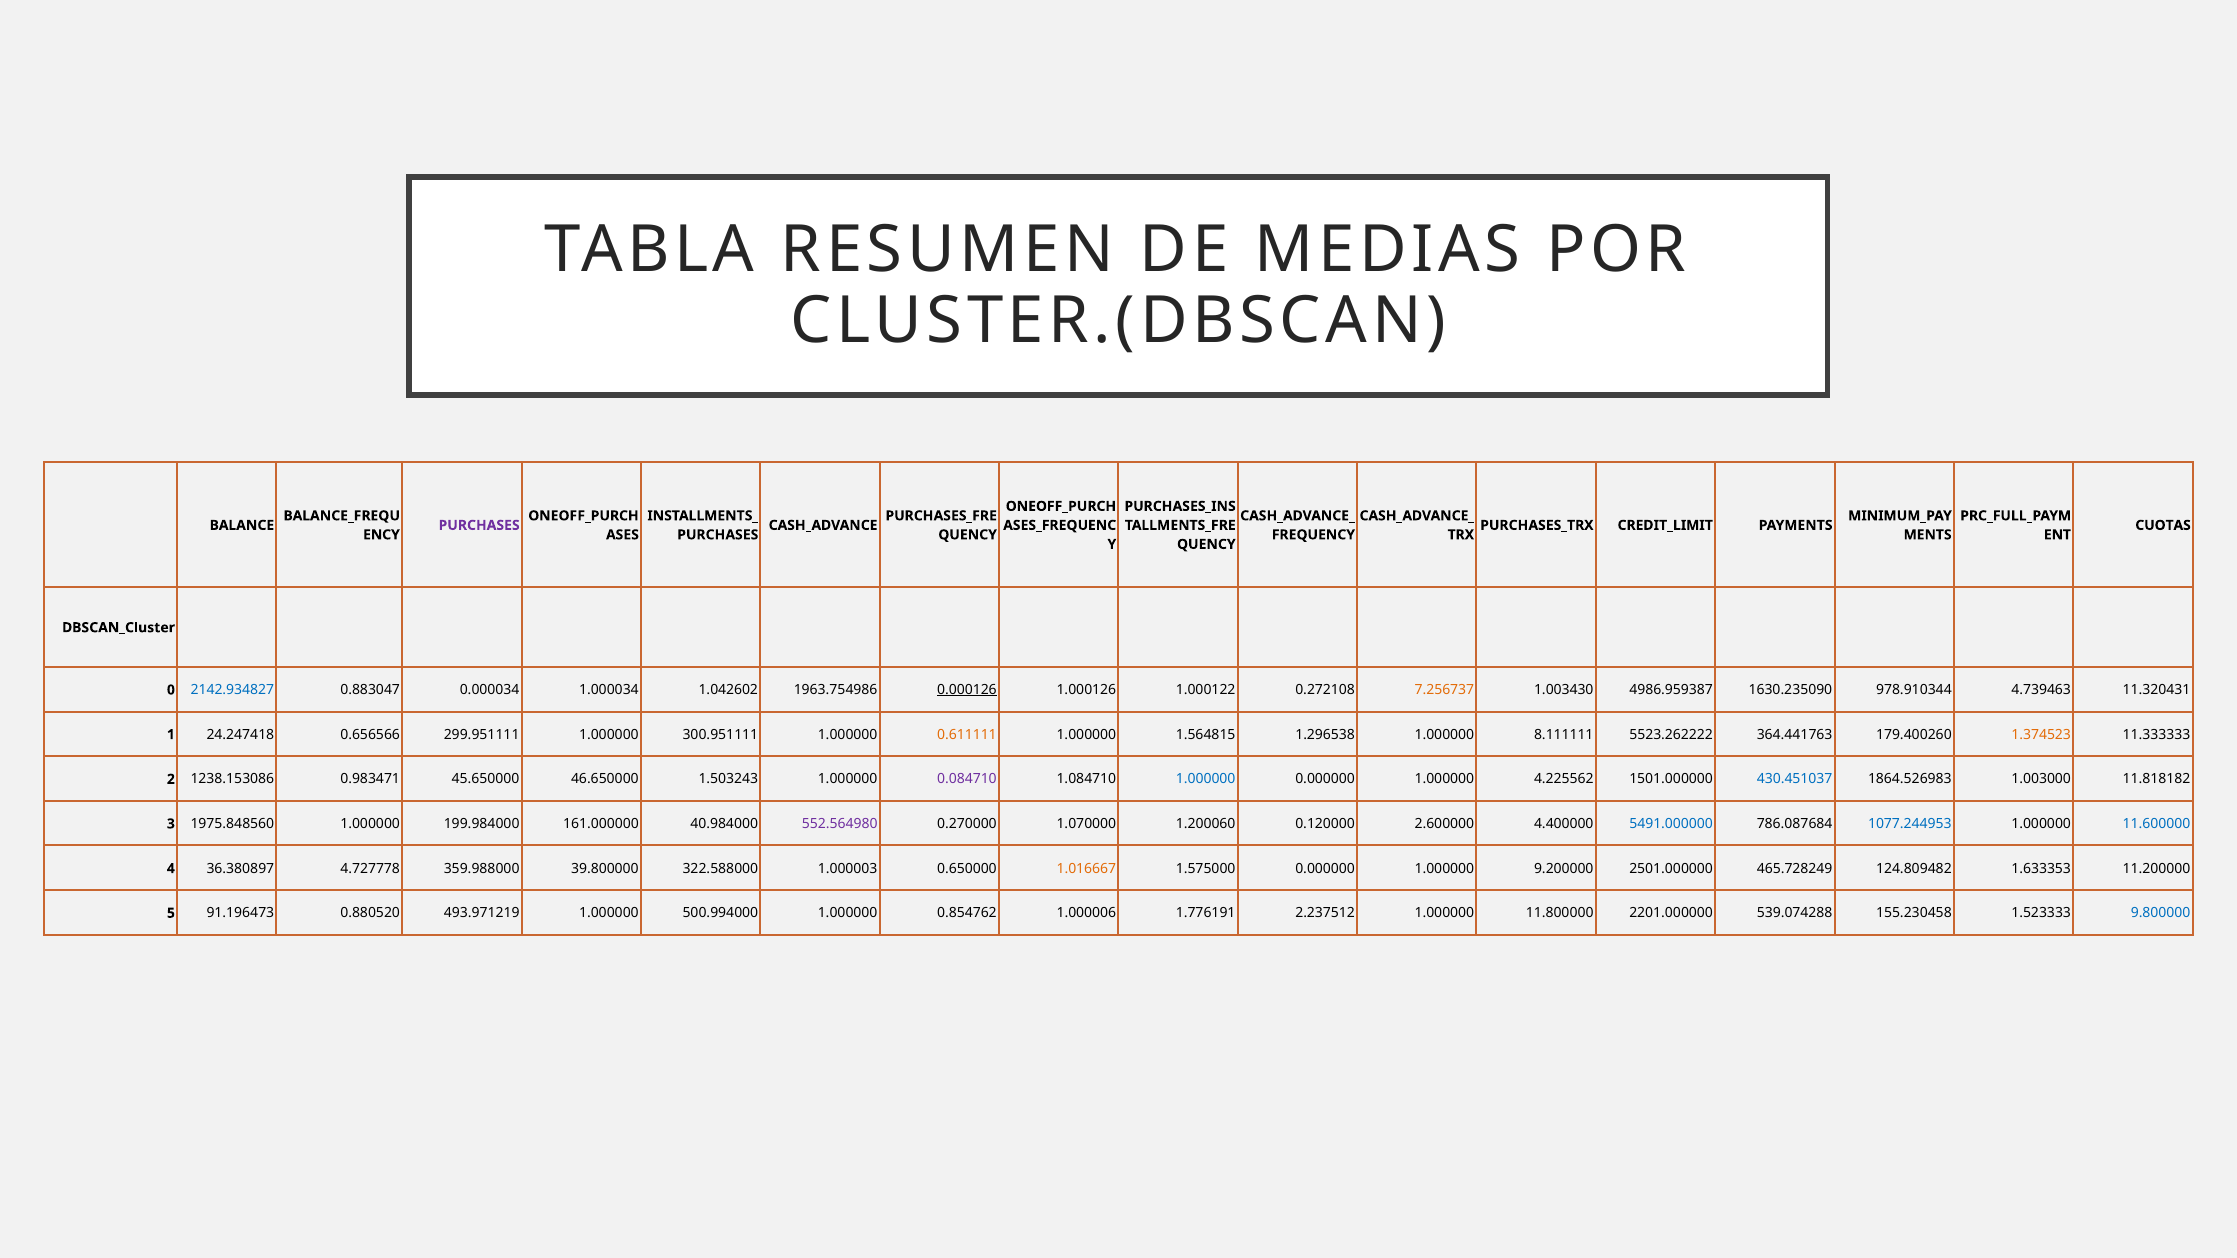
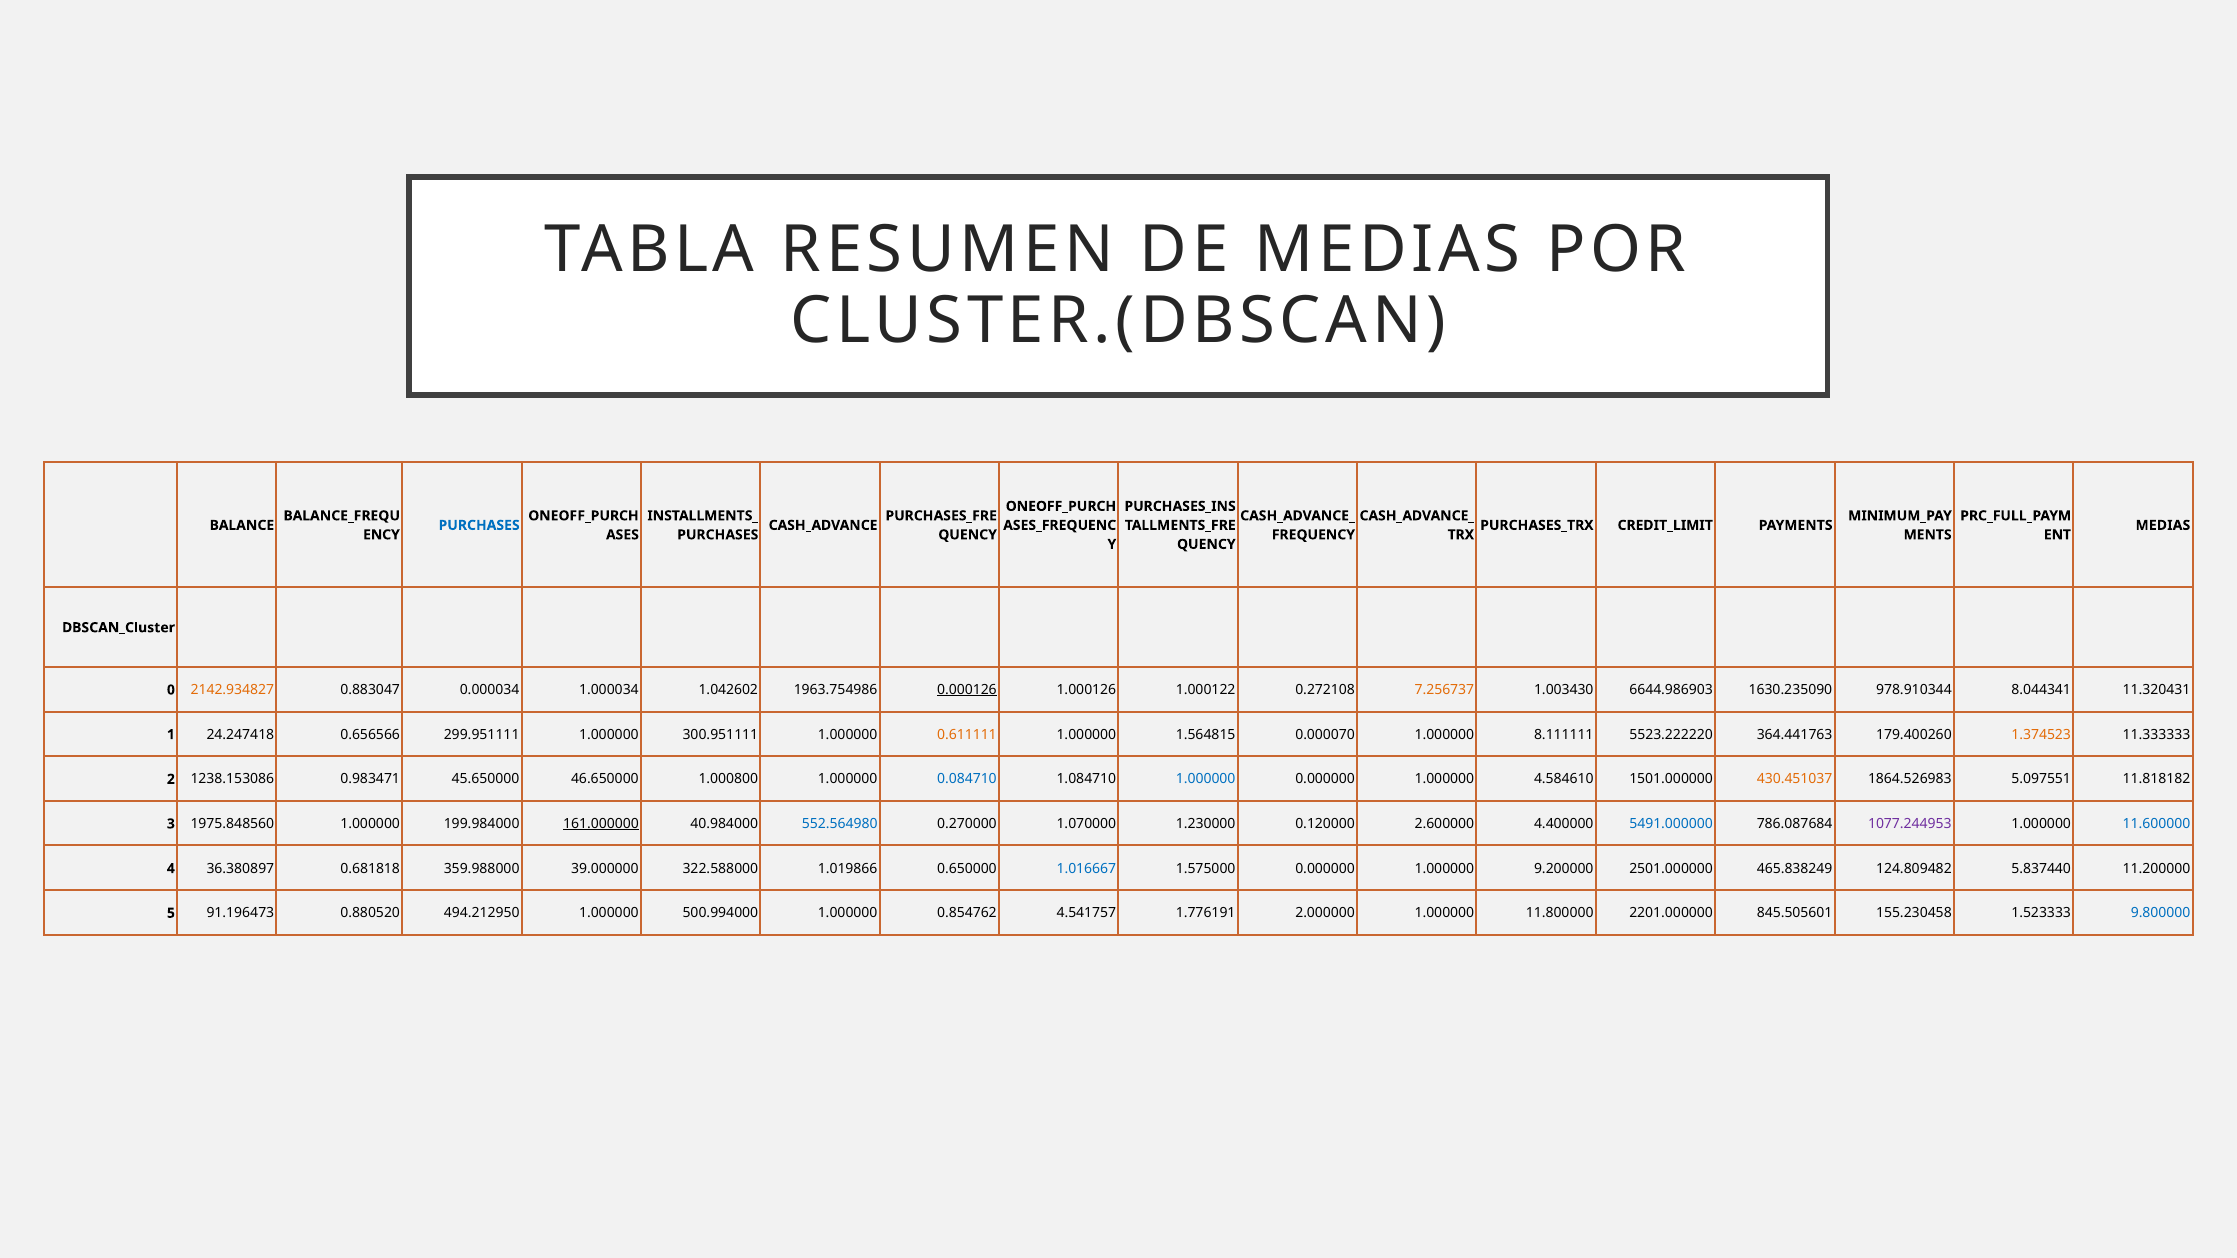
PURCHASES colour: purple -> blue (479, 525)
CUOTAS: CUOTAS -> MEDIAS (2163, 525)
2142.934827 colour: blue -> orange (232, 690)
4986.959387: 4986.959387 -> 6644.986903 (1671, 690)
4.739463: 4.739463 -> 8.044341 (2041, 690)
1.296538: 1.296538 -> 0.000070 (1325, 735)
5523.262222: 5523.262222 -> 5523.222220 (1671, 735)
1.503243: 1.503243 -> 1.000800 (728, 779)
0.084710 colour: purple -> blue (967, 779)
4.225562: 4.225562 -> 4.584610 (1564, 779)
430.451037 colour: blue -> orange (1795, 779)
1.003000: 1.003000 -> 5.097551 (2041, 779)
161.000000 underline: none -> present (601, 824)
552.564980 colour: purple -> blue (840, 824)
1.200060: 1.200060 -> 1.230000 (1206, 824)
1077.244953 colour: blue -> purple (1910, 824)
4.727778: 4.727778 -> 0.681818 (370, 869)
39.800000: 39.800000 -> 39.000000 (605, 869)
1.000003: 1.000003 -> 1.019866 (848, 869)
1.016667 colour: orange -> blue (1086, 869)
465.728249: 465.728249 -> 465.838249 (1795, 869)
1.633353: 1.633353 -> 5.837440 (2041, 869)
493.971219: 493.971219 -> 494.212950 (482, 913)
1.000006: 1.000006 -> 4.541757 (1086, 913)
2.237512: 2.237512 -> 2.000000 (1325, 913)
539.074288: 539.074288 -> 845.505601 (1795, 913)
